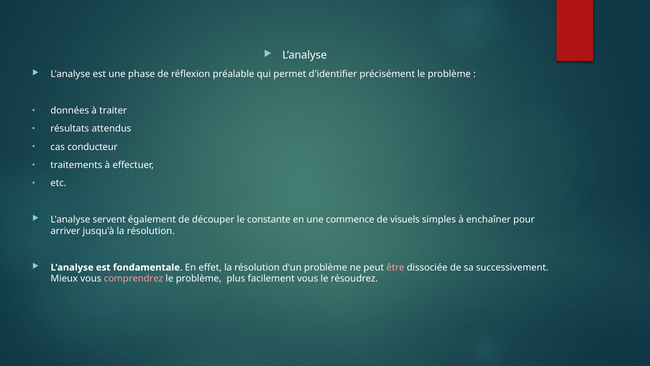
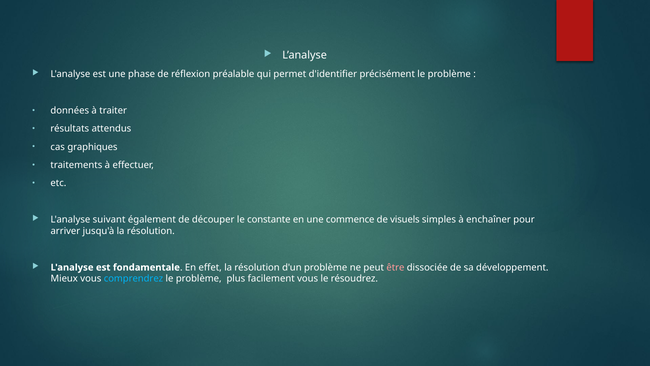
conducteur: conducteur -> graphiques (92, 147)
servent: servent -> suivant (109, 219)
successivement: successivement -> développement (512, 267)
comprendrez colour: pink -> light blue (133, 279)
